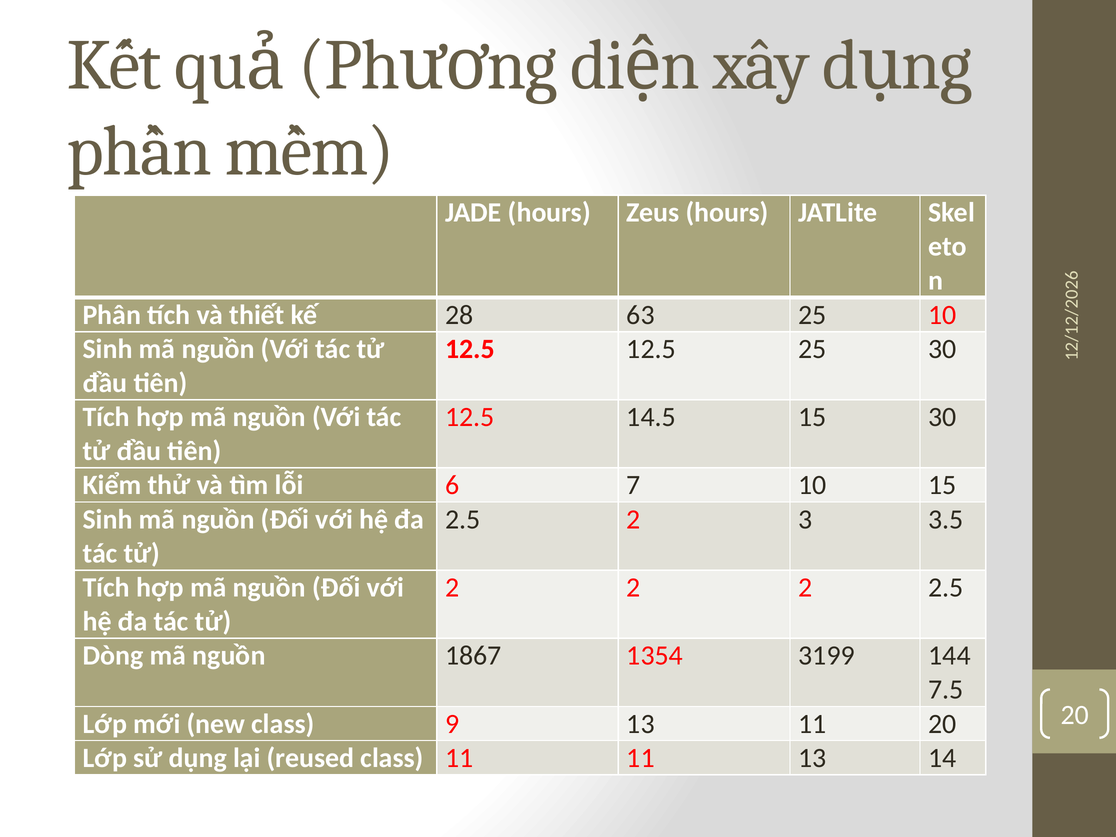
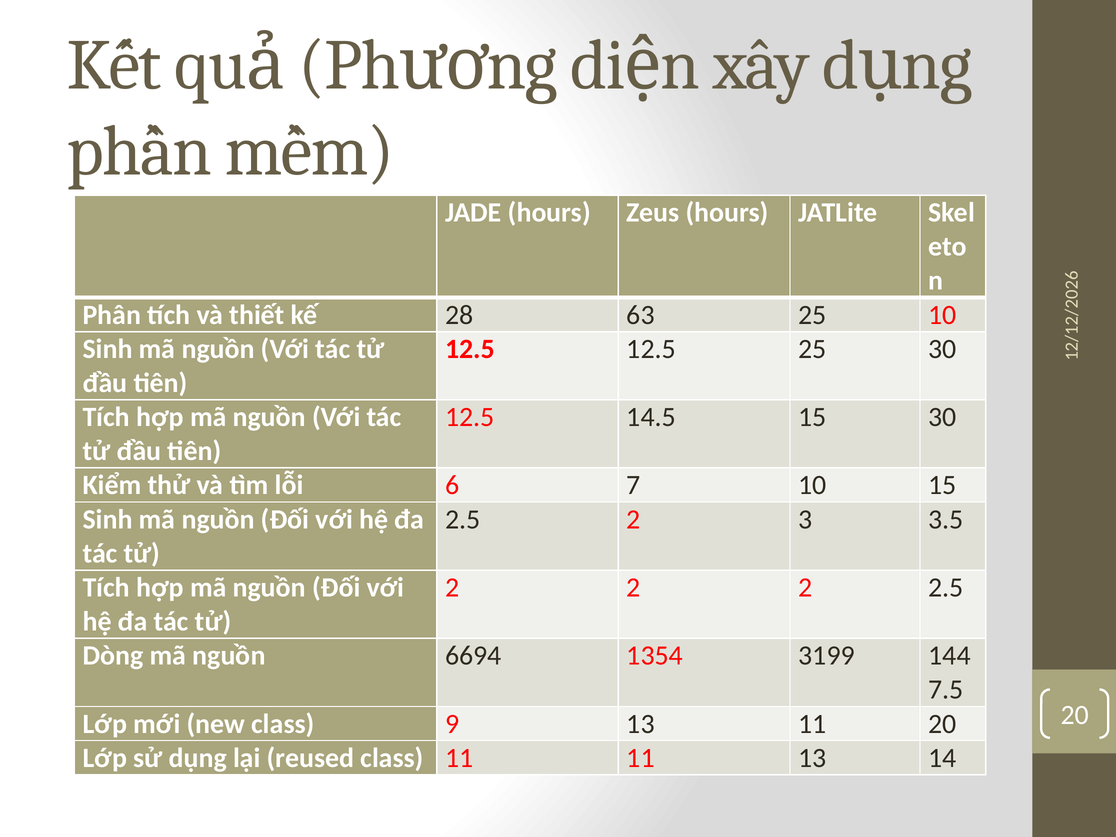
1867: 1867 -> 6694 (473, 656)
